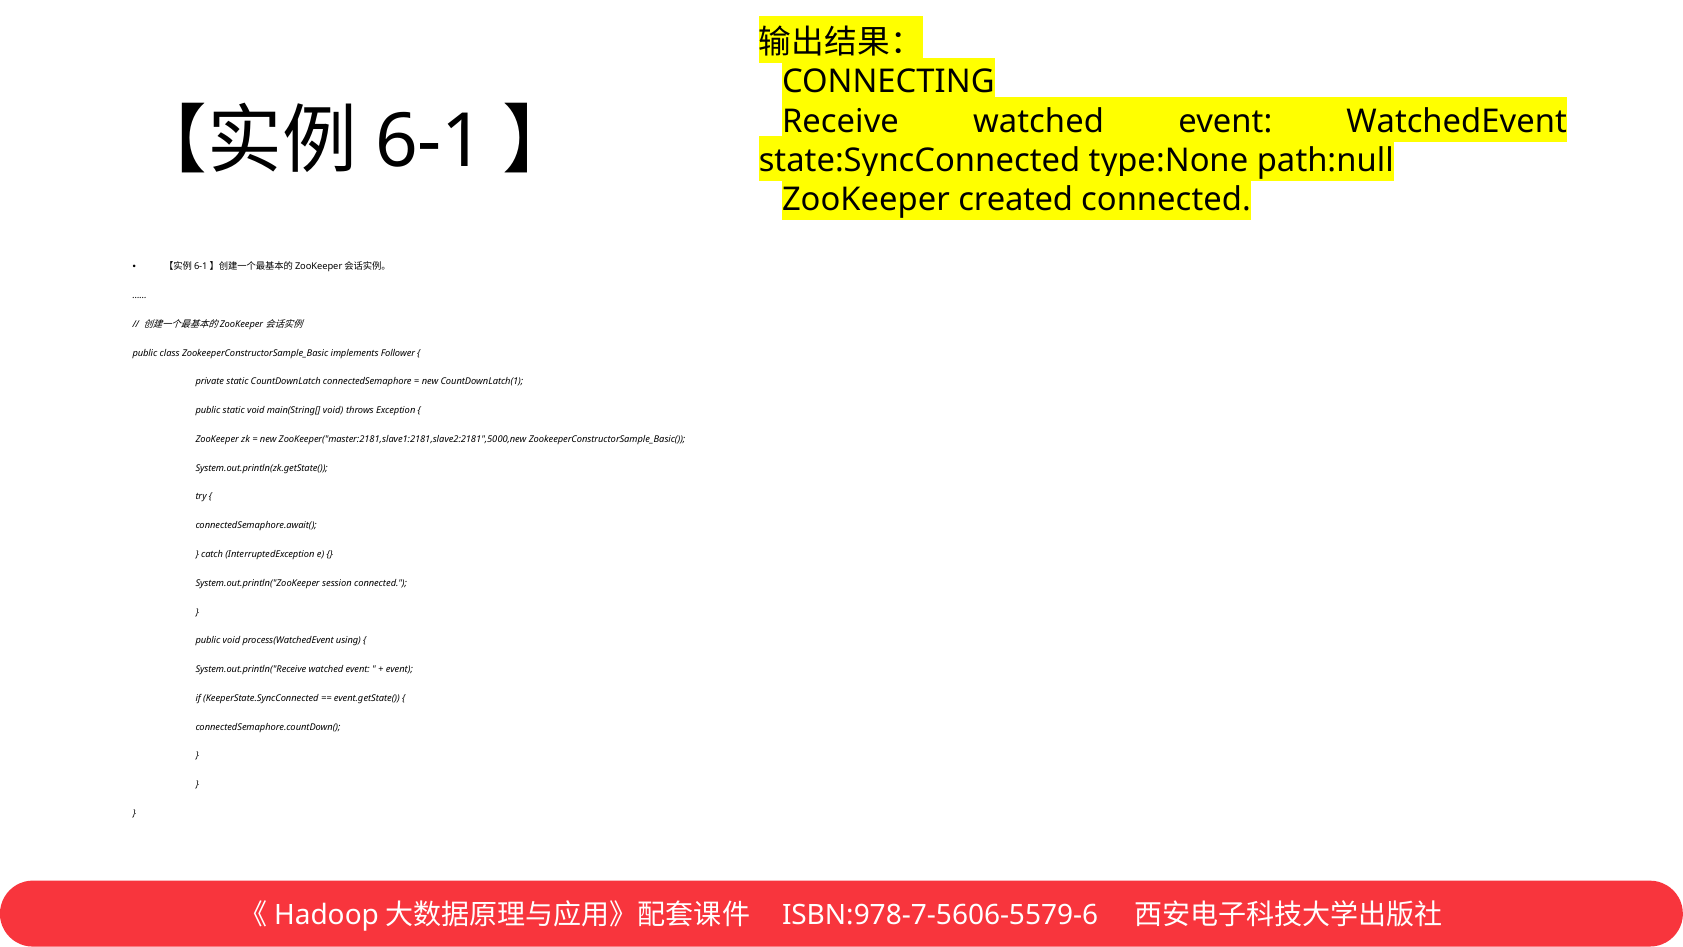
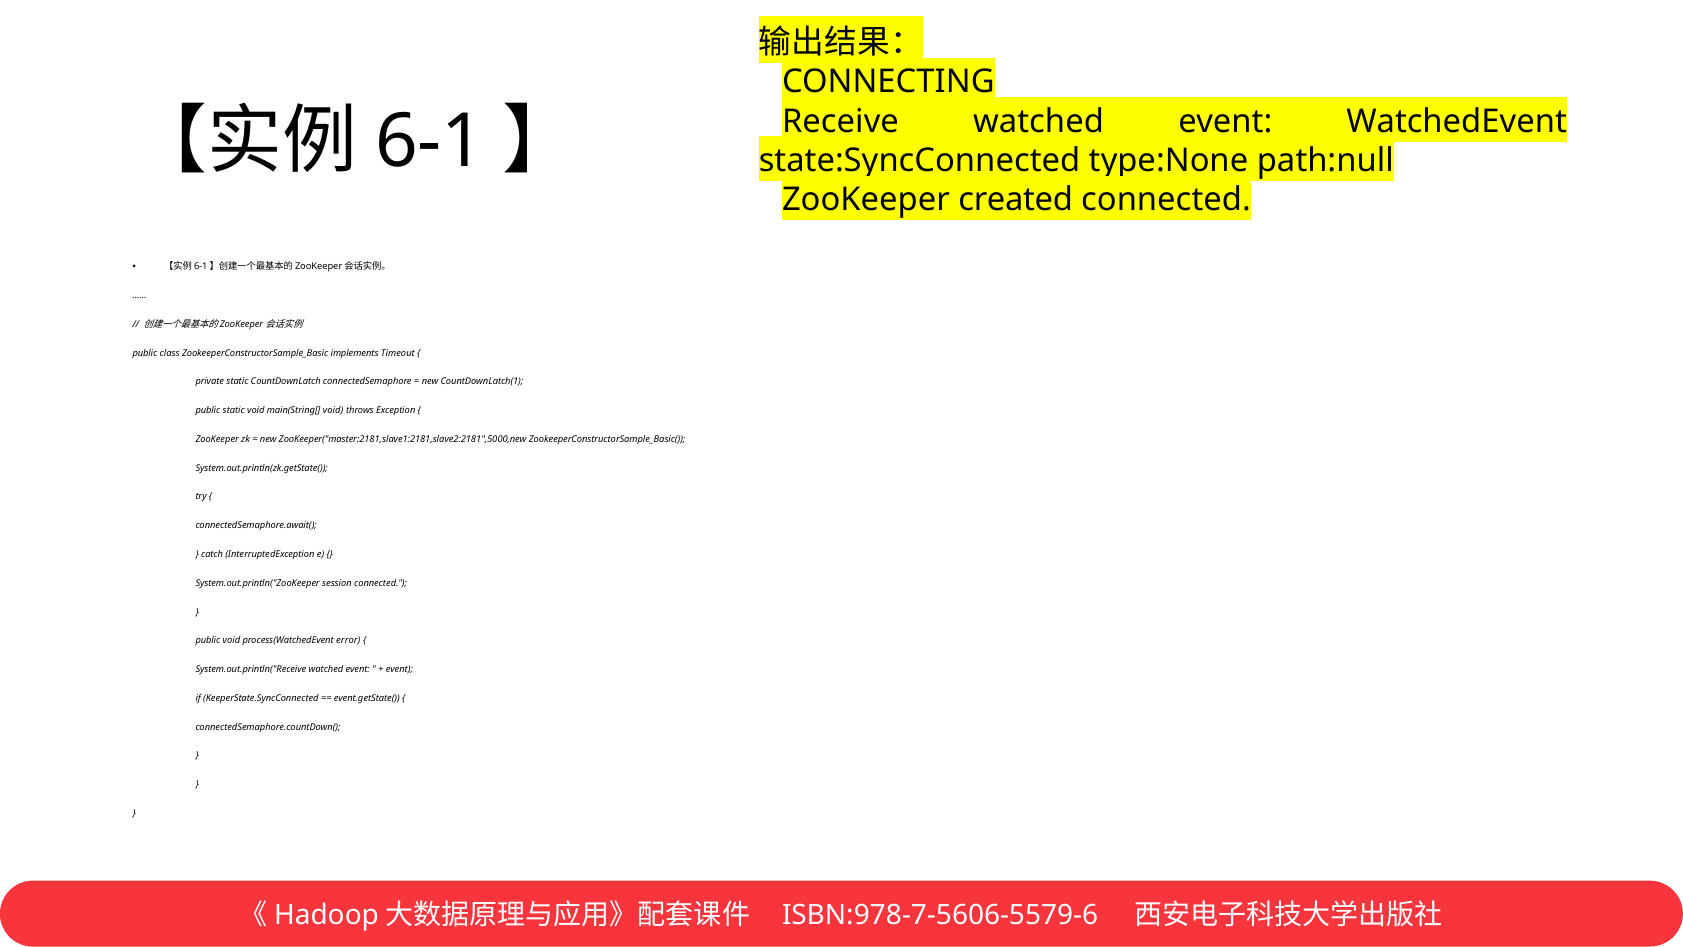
Follower: Follower -> Timeout (398, 353)
using: using -> error (348, 640)
